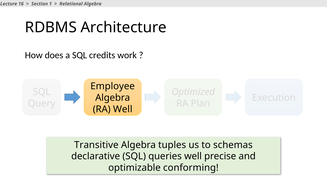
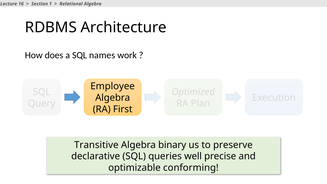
credits: credits -> names (102, 55)
RA Well: Well -> First (123, 109)
tuples: tuples -> binary (172, 145)
schemas: schemas -> preserve (233, 145)
